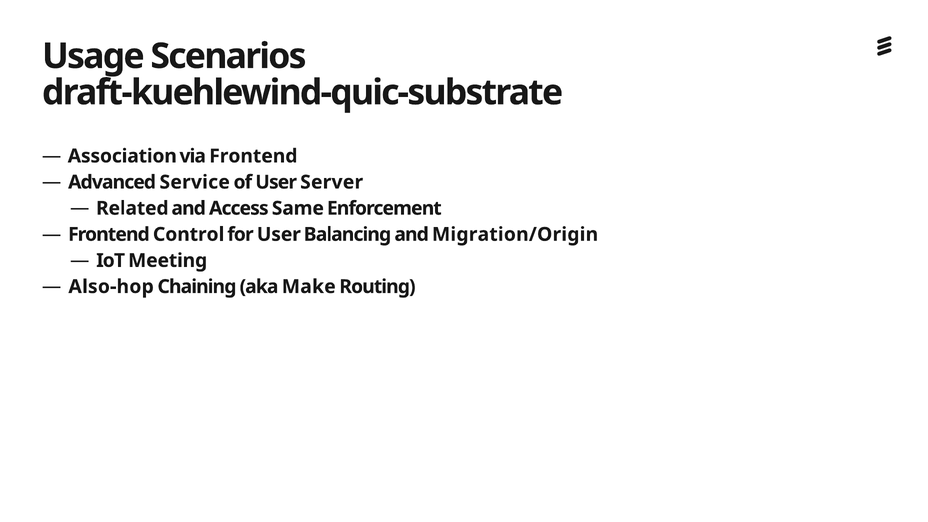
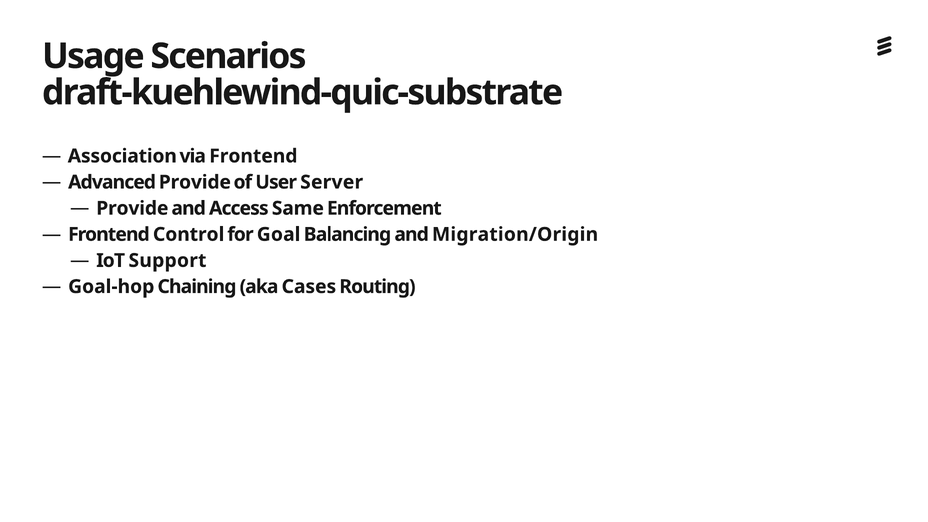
Advanced Service: Service -> Provide (195, 182)
Related: Related -> Provide (132, 208)
for User: User -> Goal (279, 234)
Meeting: Meeting -> Support (167, 261)
Also-hop: Also-hop -> Goal-hop (111, 287)
Make: Make -> Cases (309, 287)
